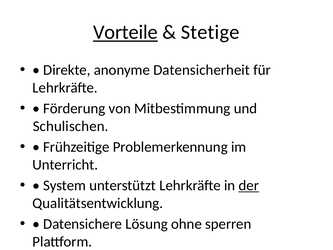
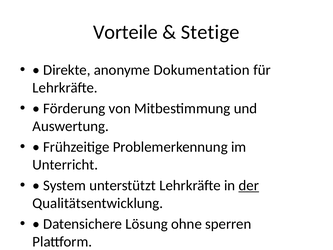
Vorteile underline: present -> none (125, 32)
Datensicherheit: Datensicherheit -> Dokumentation (202, 70)
Schulischen: Schulischen -> Auswertung (71, 126)
